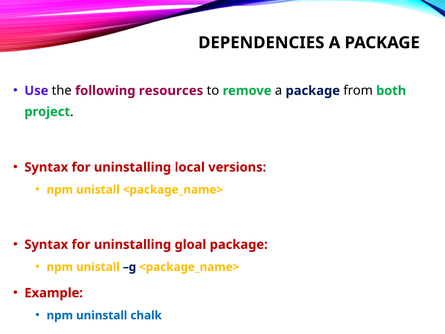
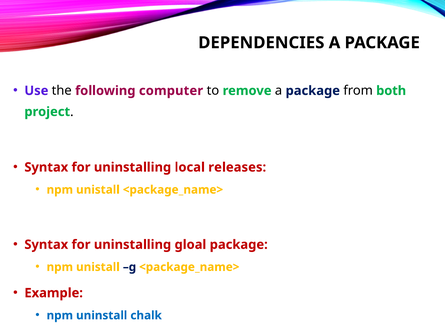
resources: resources -> computer (171, 91)
versions: versions -> releases (237, 167)
